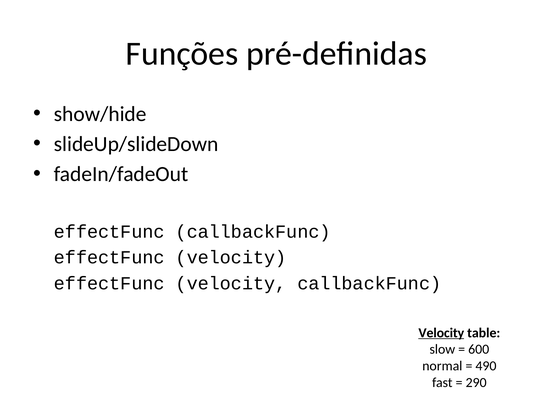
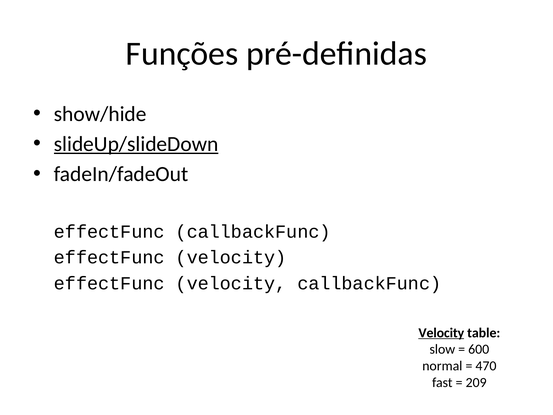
slideUp/slideDown underline: none -> present (136, 144)
490: 490 -> 470 (486, 366)
290: 290 -> 209 (476, 382)
